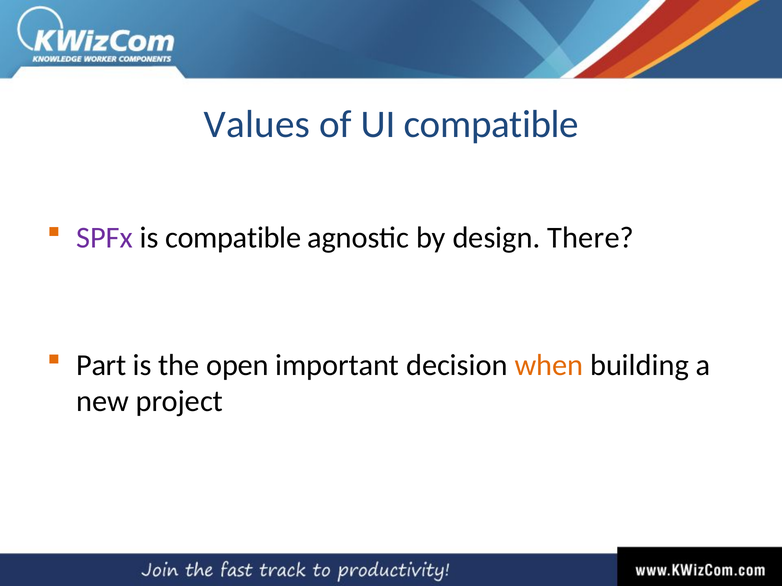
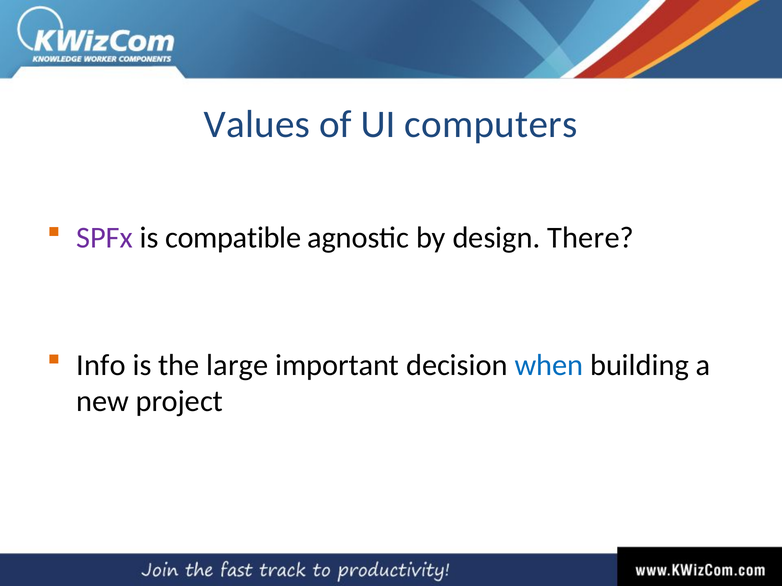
UI compatible: compatible -> computers (491, 124)
Part: Part -> Info (101, 365)
open: open -> large (237, 365)
when colour: orange -> blue (549, 365)
